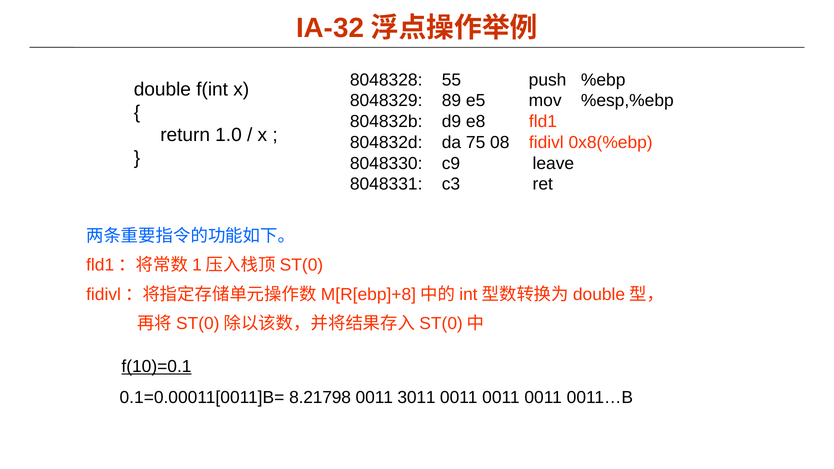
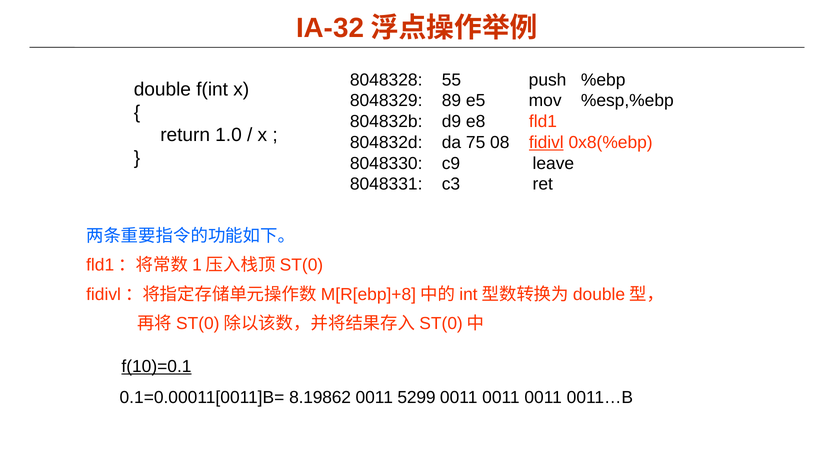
fidivl underline: none -> present (546, 142)
8.21798: 8.21798 -> 8.19862 (320, 398)
3011: 3011 -> 5299 (417, 398)
